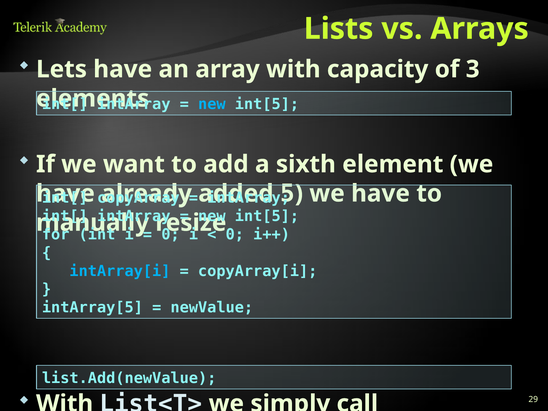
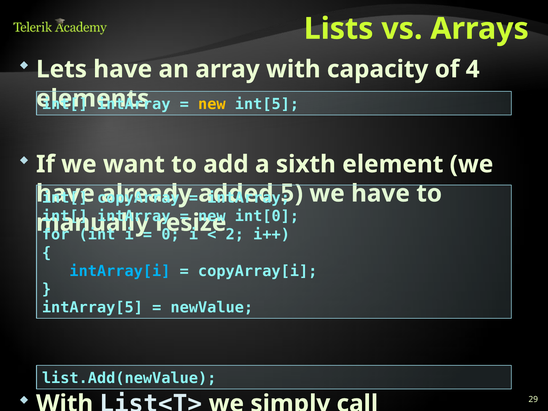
3: 3 -> 4 (473, 69)
new colour: light blue -> yellow (212, 104)
int[5: int[5 -> int[0 (267, 216)
0: 0 -> 2 (235, 234)
